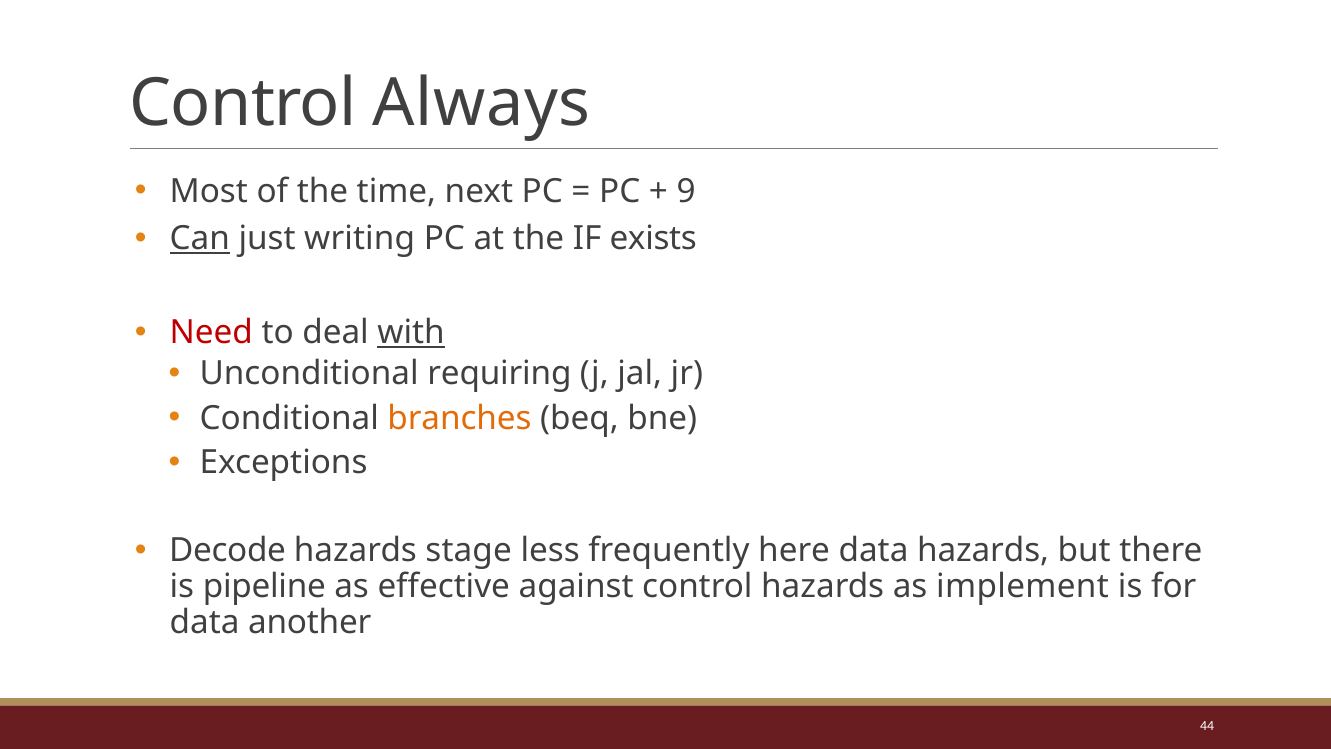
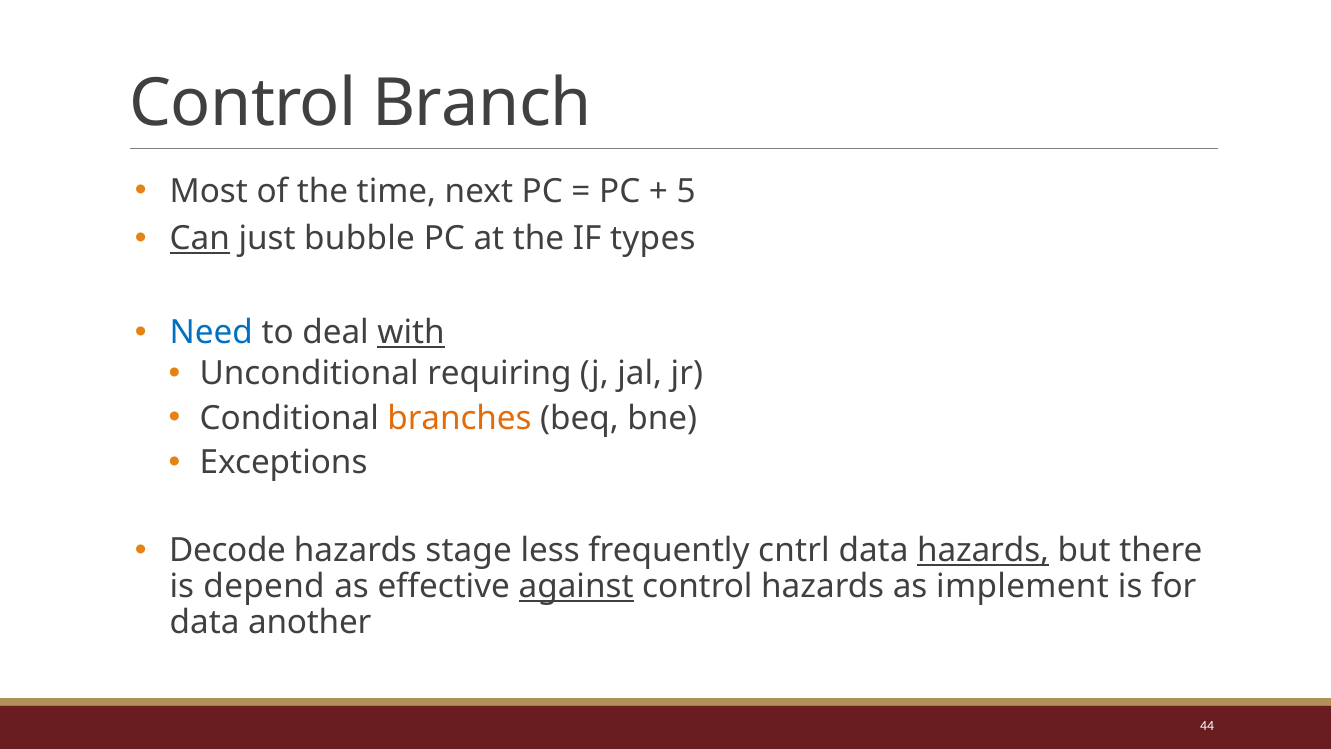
Always: Always -> Branch (482, 104)
9: 9 -> 5 (686, 191)
writing: writing -> bubble (360, 238)
exists: exists -> types (653, 238)
Need colour: red -> blue (211, 332)
here: here -> cntrl (794, 550)
hazards underline: none -> present (983, 550)
pipeline: pipeline -> depend (264, 586)
against underline: none -> present (576, 586)
